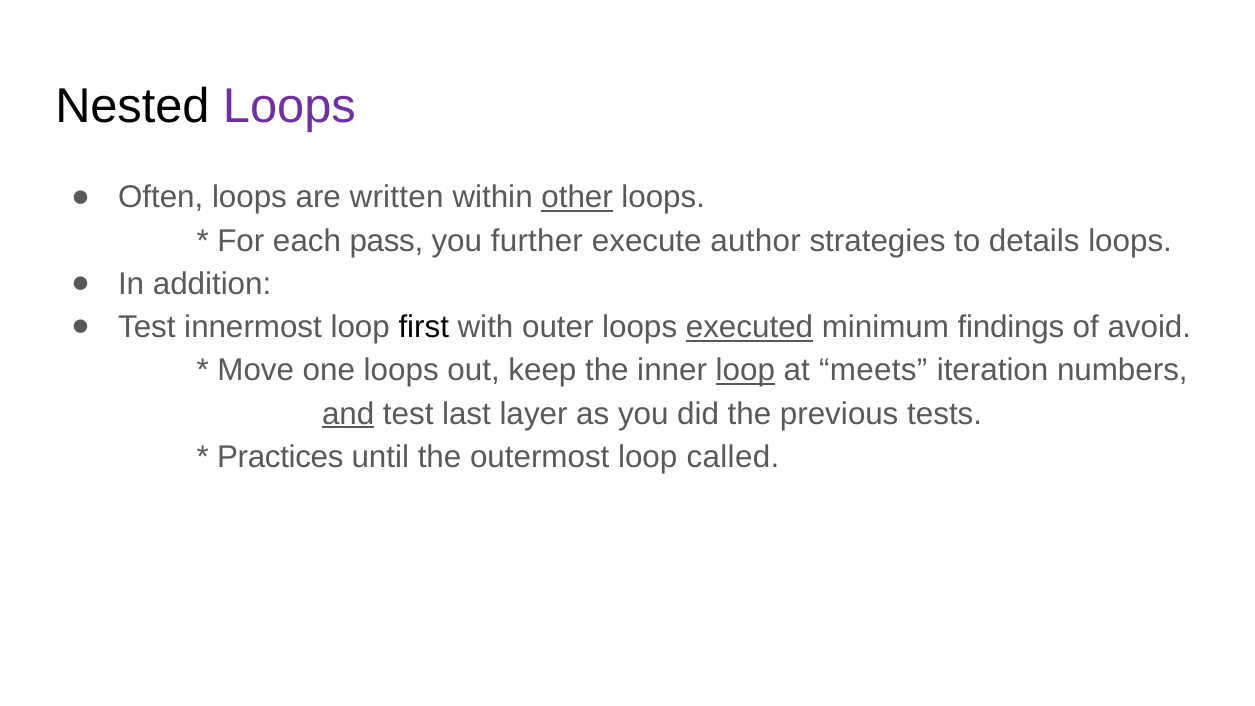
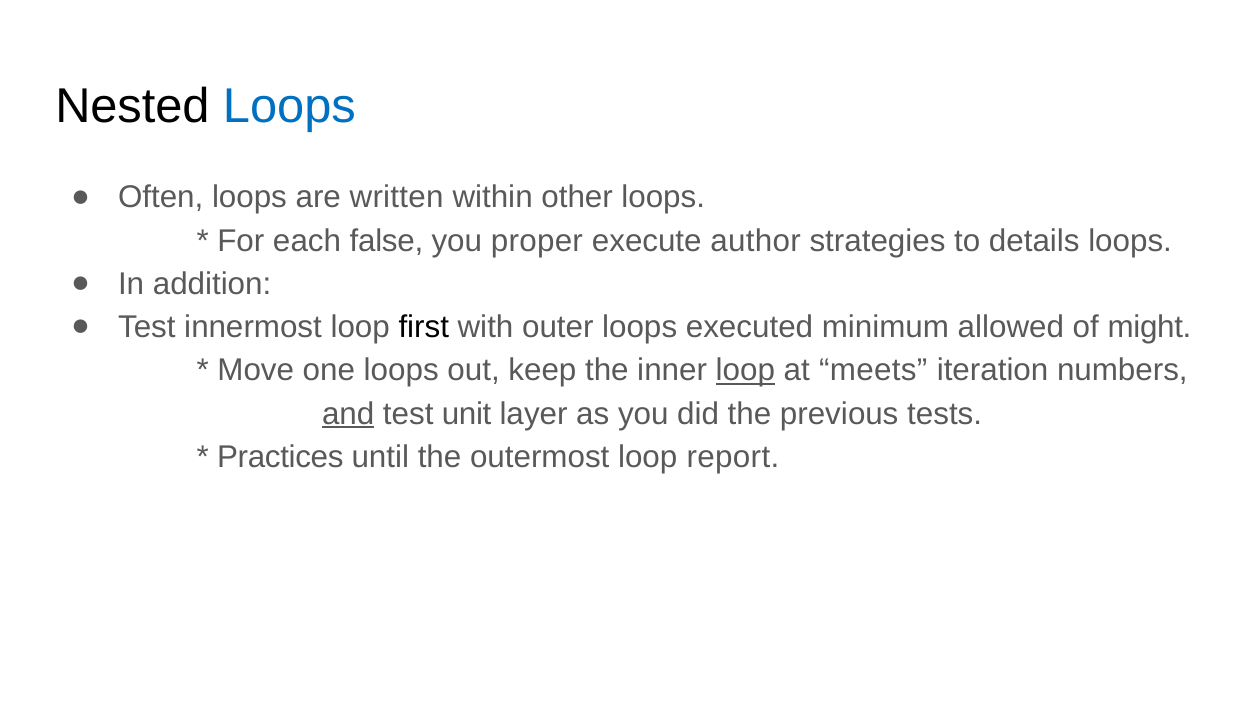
Loops colour: purple -> blue (289, 106)
other underline: present -> none (577, 197)
pass: pass -> false (386, 241)
further: further -> proper (537, 241)
executed underline: present -> none (750, 327)
findings: findings -> allowed (1011, 327)
avoid: avoid -> might (1149, 327)
last: last -> unit (467, 414)
called: called -> report (733, 457)
